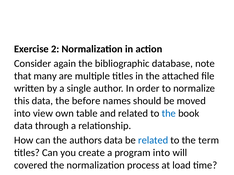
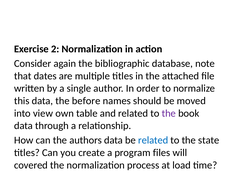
many: many -> dates (45, 76)
the colour: blue -> purple (169, 114)
term: term -> state (209, 141)
program into: into -> files (162, 153)
